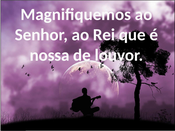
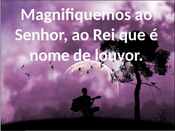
nossa: nossa -> nome (50, 55)
